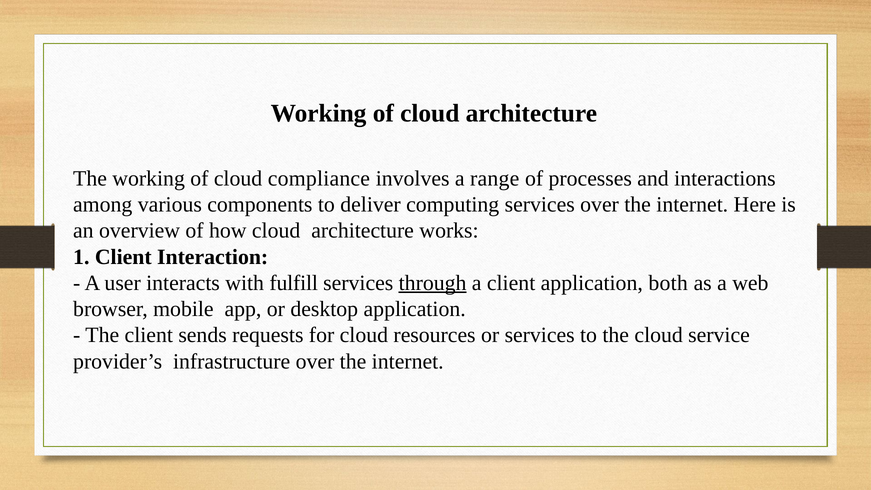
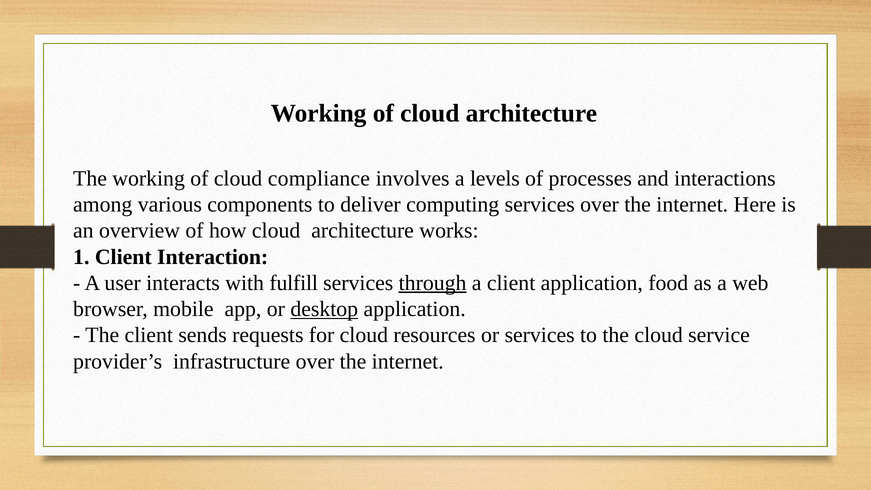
range: range -> levels (495, 178)
both: both -> food (668, 283)
desktop underline: none -> present (324, 309)
